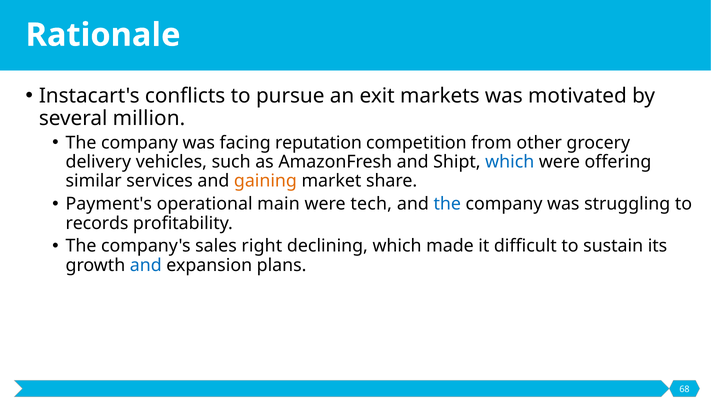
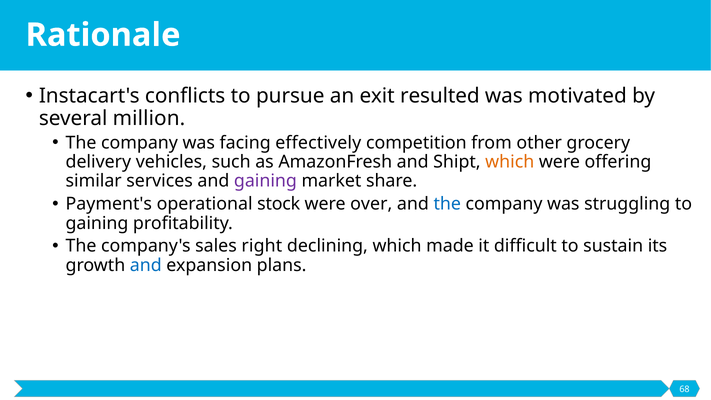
markets: markets -> resulted (440, 96)
reputation: reputation -> effectively (318, 143)
which colour: blue -> orange (510, 162)
gaining colour: orange -> purple (265, 181)
main: main -> stock (279, 204)
tech: tech -> over (371, 204)
records: records -> gaining (97, 223)
